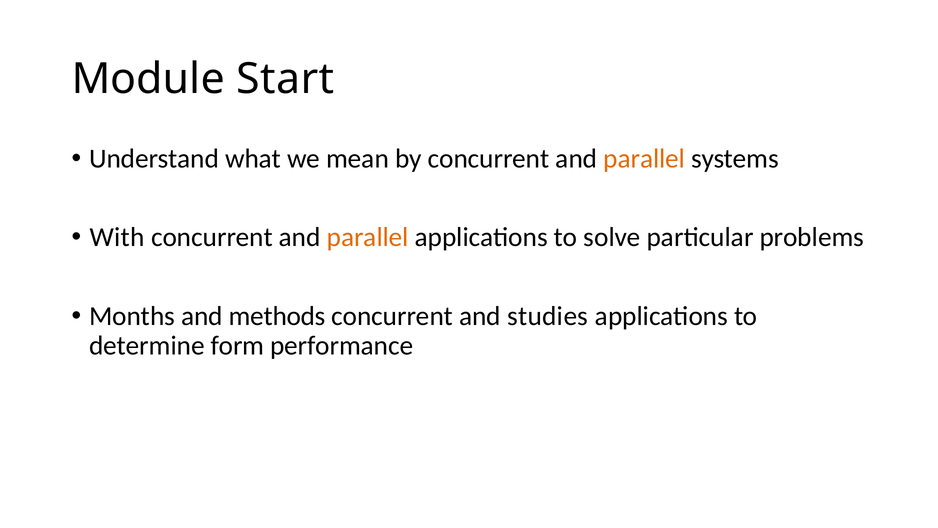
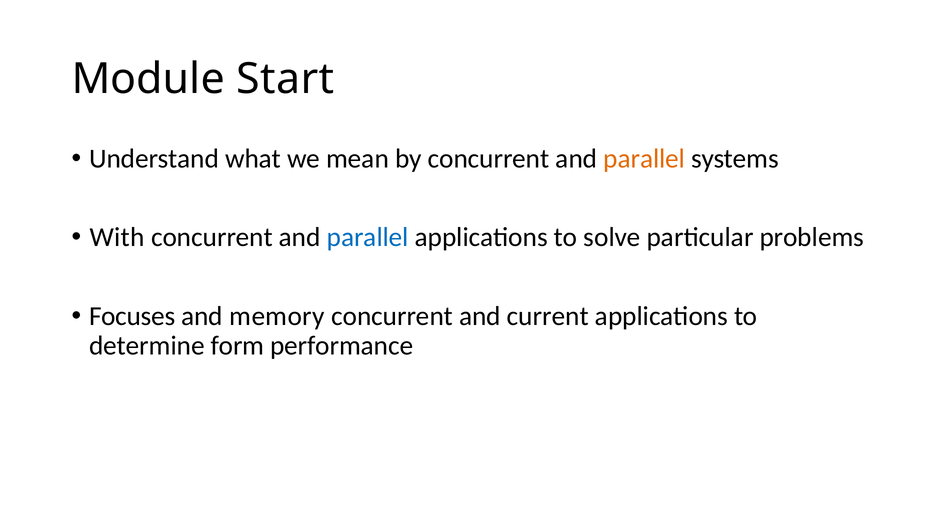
parallel colour: orange -> blue (368, 237)
Months: Months -> Focuses (132, 316)
methods: methods -> memory (277, 316)
studies: studies -> current (548, 316)
